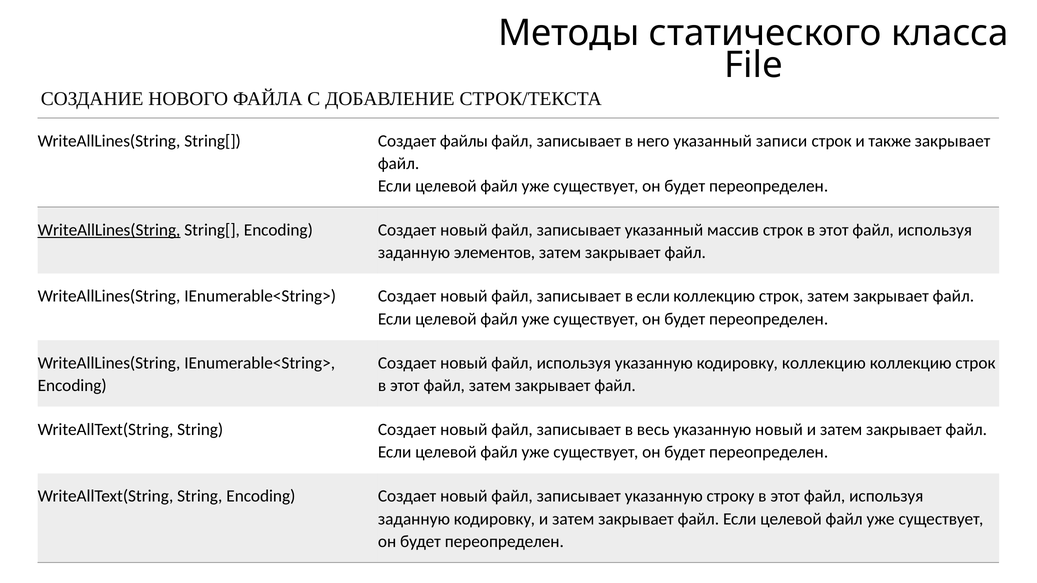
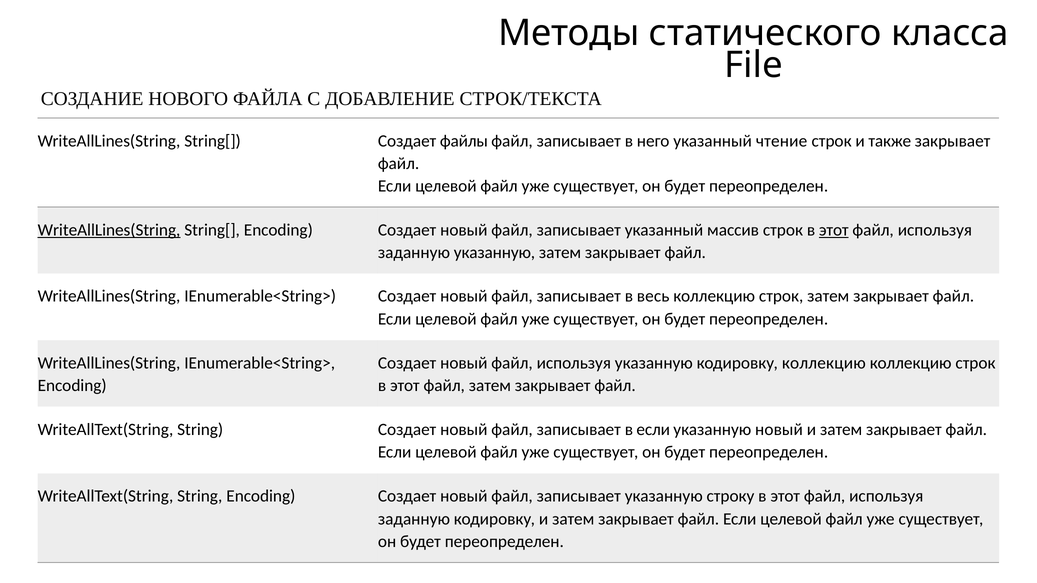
записи: записи -> чтение (782, 141)
этот underline: none -> present (834, 230)
заданную элементов: элементов -> указанную (494, 253)
в если: если -> весь (653, 296)
в весь: весь -> если (653, 430)
